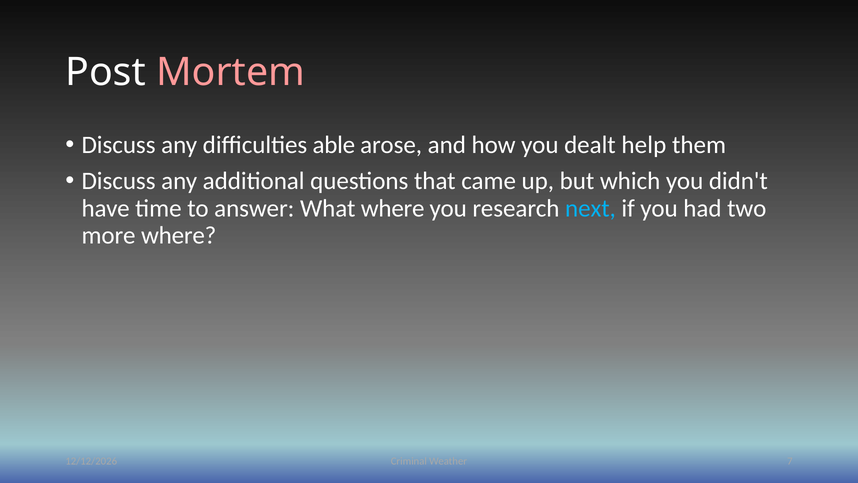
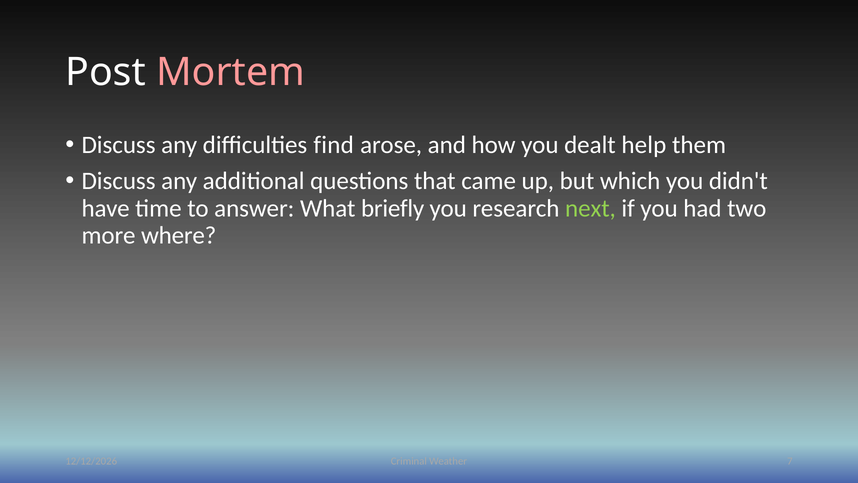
able: able -> find (334, 145)
What where: where -> briefly (393, 208)
next colour: light blue -> light green (590, 208)
